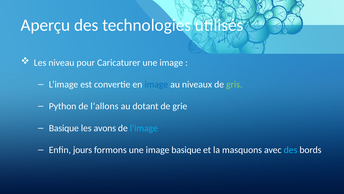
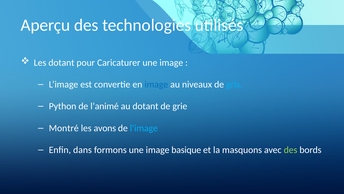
Les niveau: niveau -> dotant (61, 62)
gris colour: light green -> light blue (234, 84)
l’allons: l’allons -> l’animé (105, 106)
Basique: Basique -> Montré (64, 128)
jours: jours -> dans (82, 150)
des colour: light blue -> light green (291, 150)
